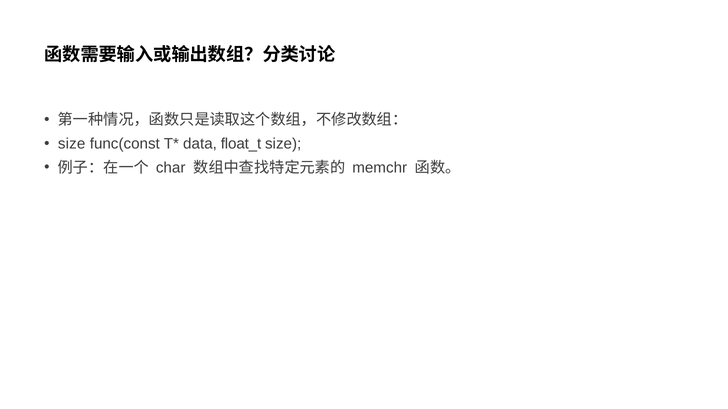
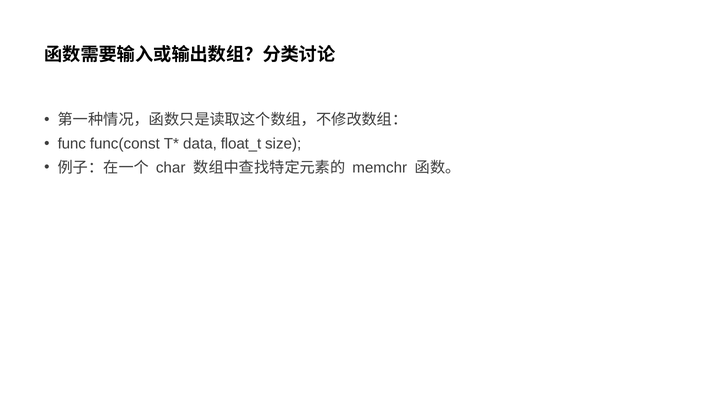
size: size -> func (72, 144)
